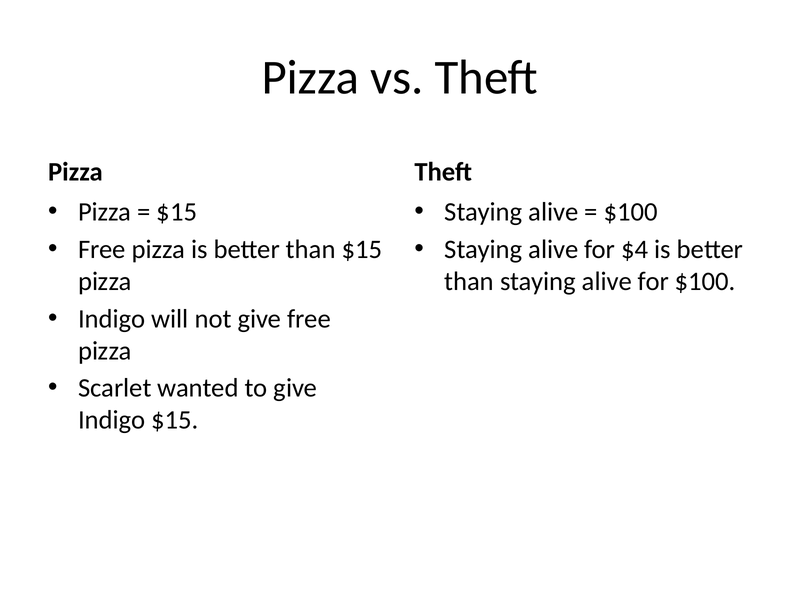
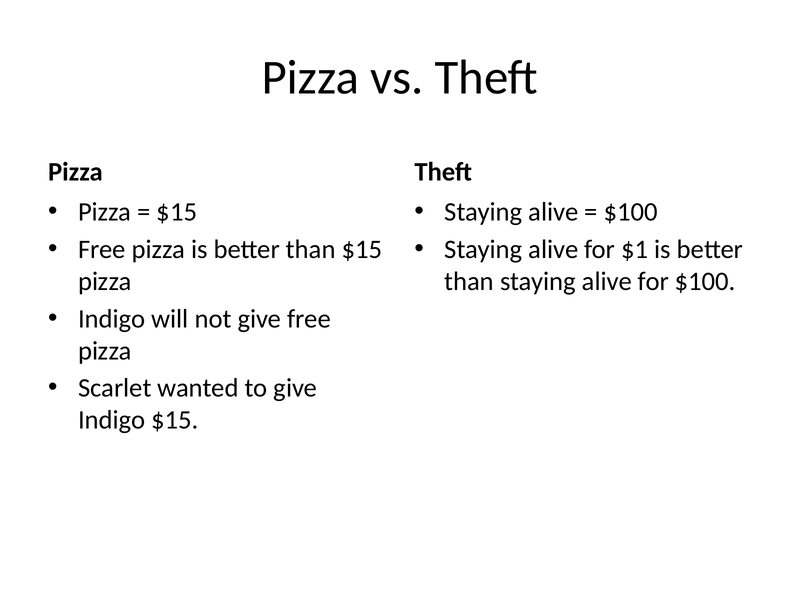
$4: $4 -> $1 (635, 249)
